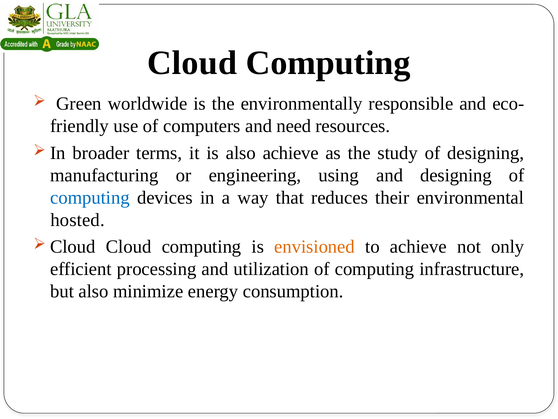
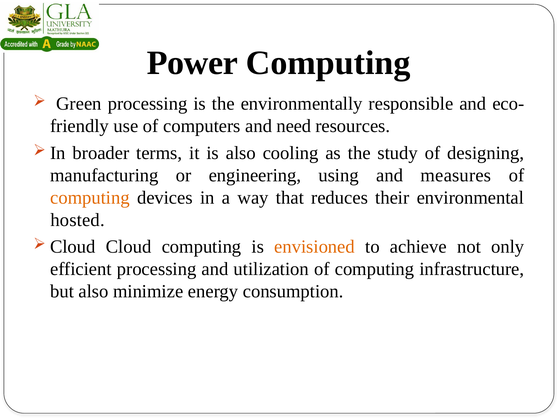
Cloud: Cloud -> Power (192, 63)
Green worldwide: worldwide -> processing (148, 104)
also achieve: achieve -> cooling (291, 153)
and designing: designing -> measures (456, 175)
computing colour: blue -> orange (90, 197)
